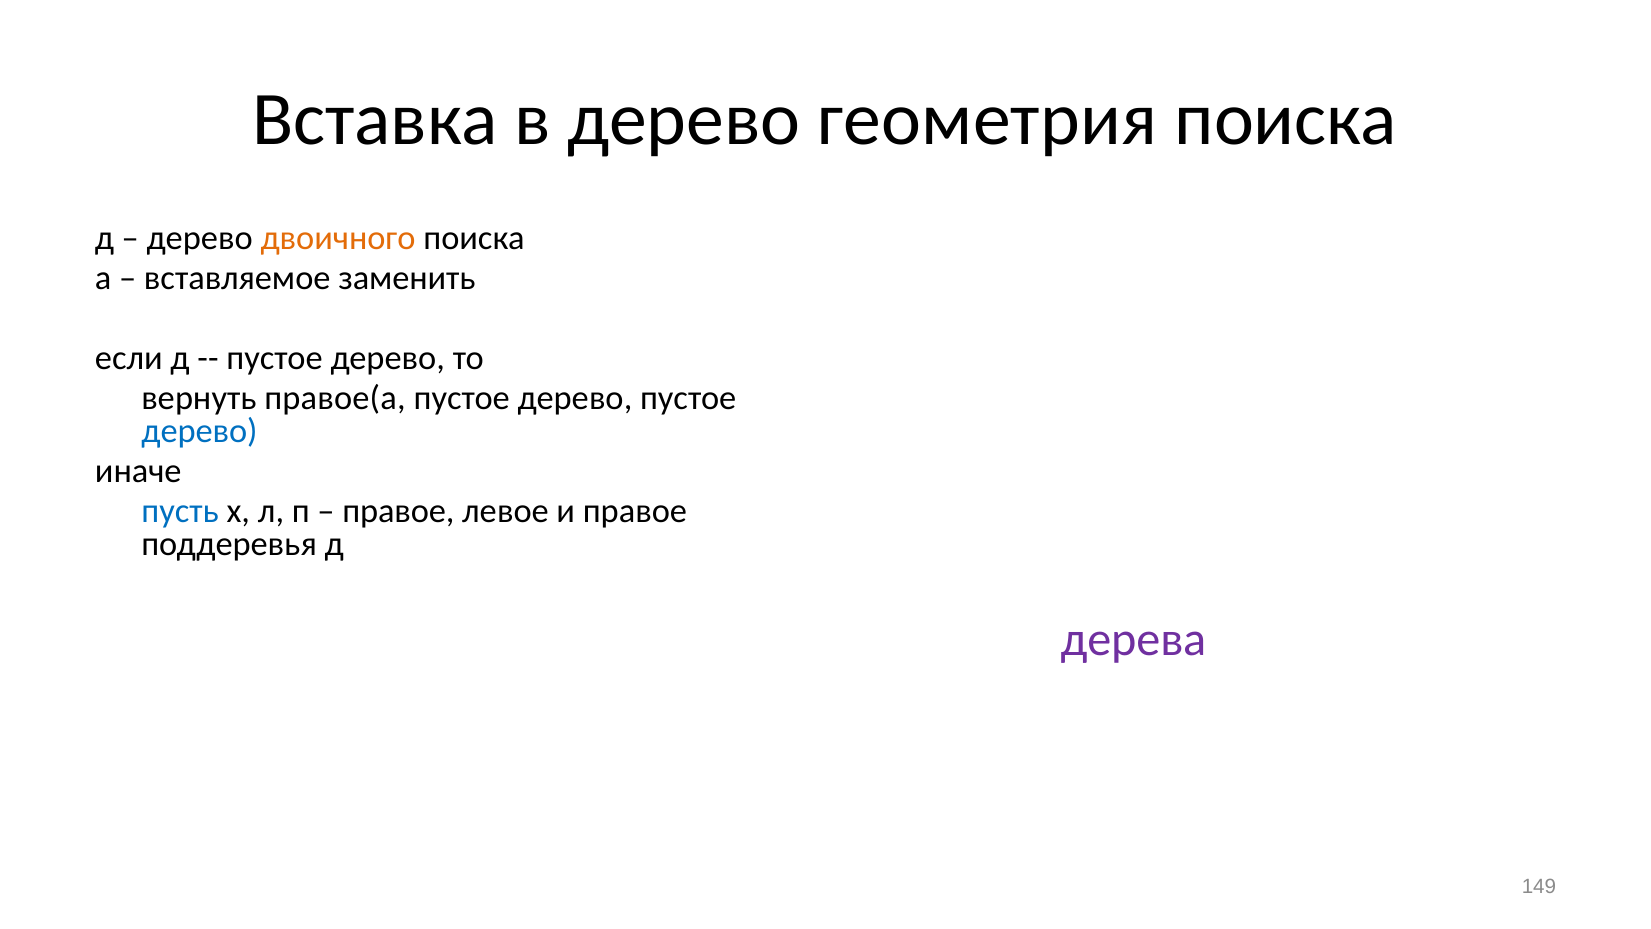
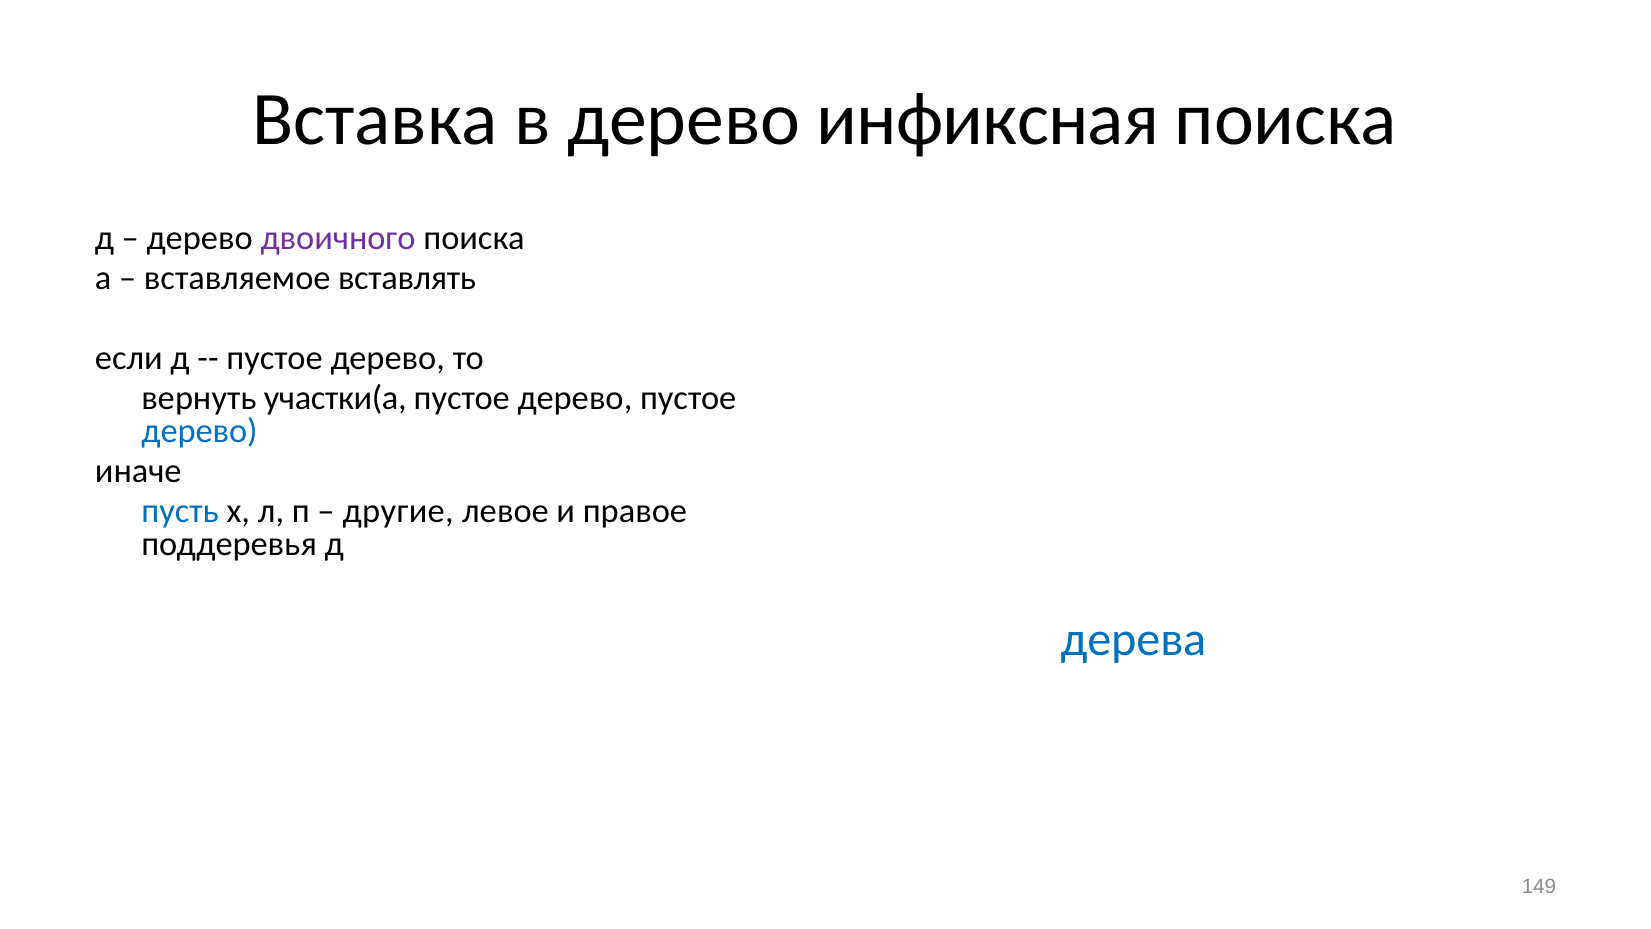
геометрия: геометрия -> инфиксная (988, 120)
двоичного colour: orange -> purple (338, 238)
вставляемое заменить: заменить -> вставлять (407, 278)
правое(а: правое(а -> участки(а (335, 398)
правое: правое -> другие (398, 511)
дерева colour: purple -> blue (1133, 640)
